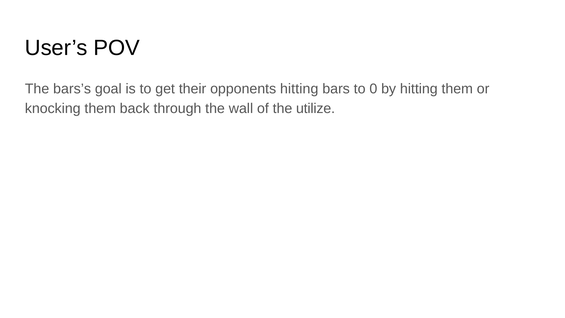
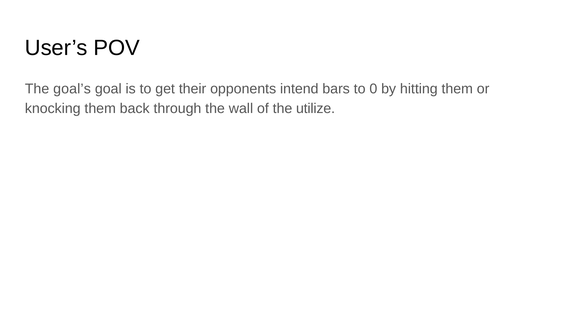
bars’s: bars’s -> goal’s (72, 89)
opponents hitting: hitting -> intend (299, 89)
